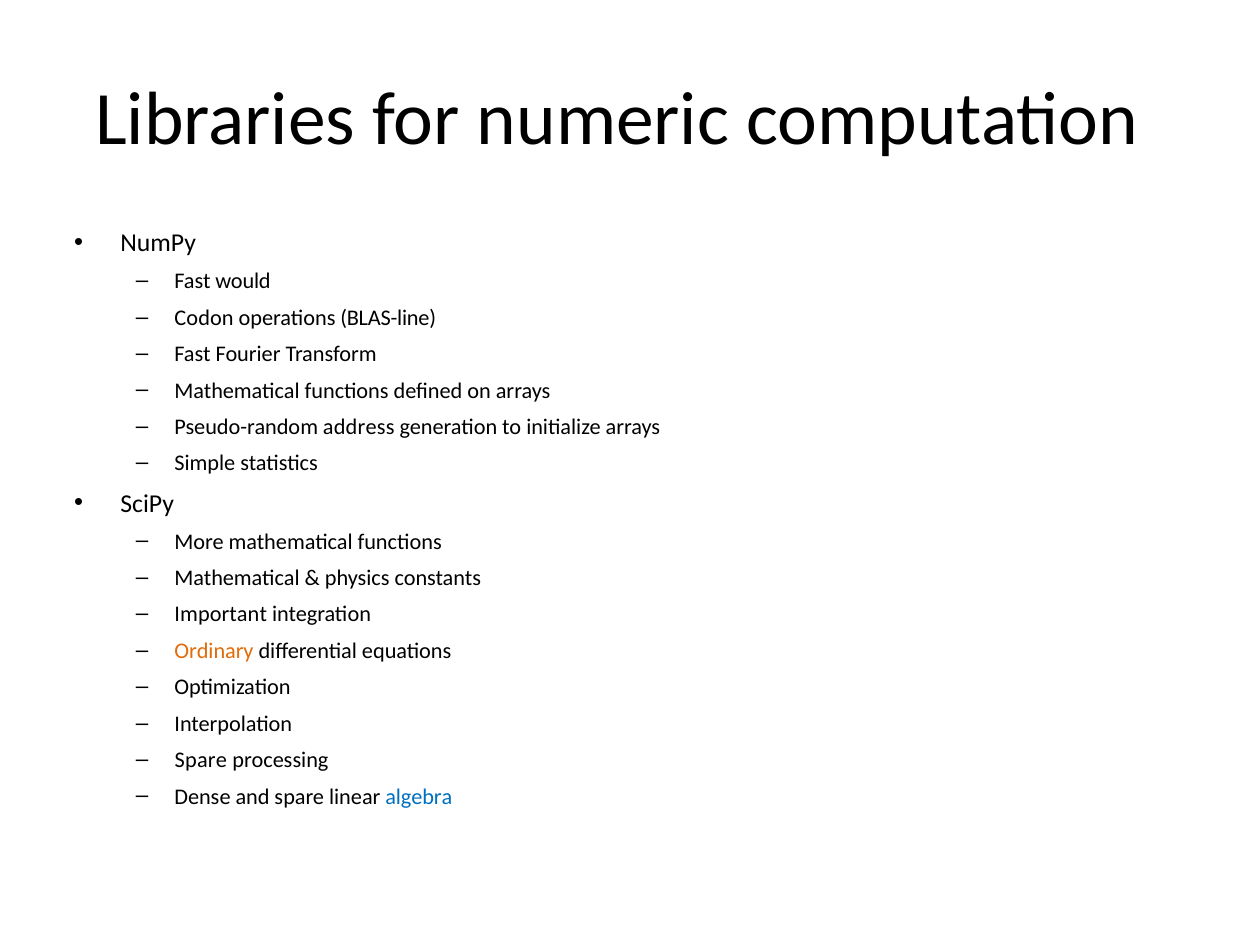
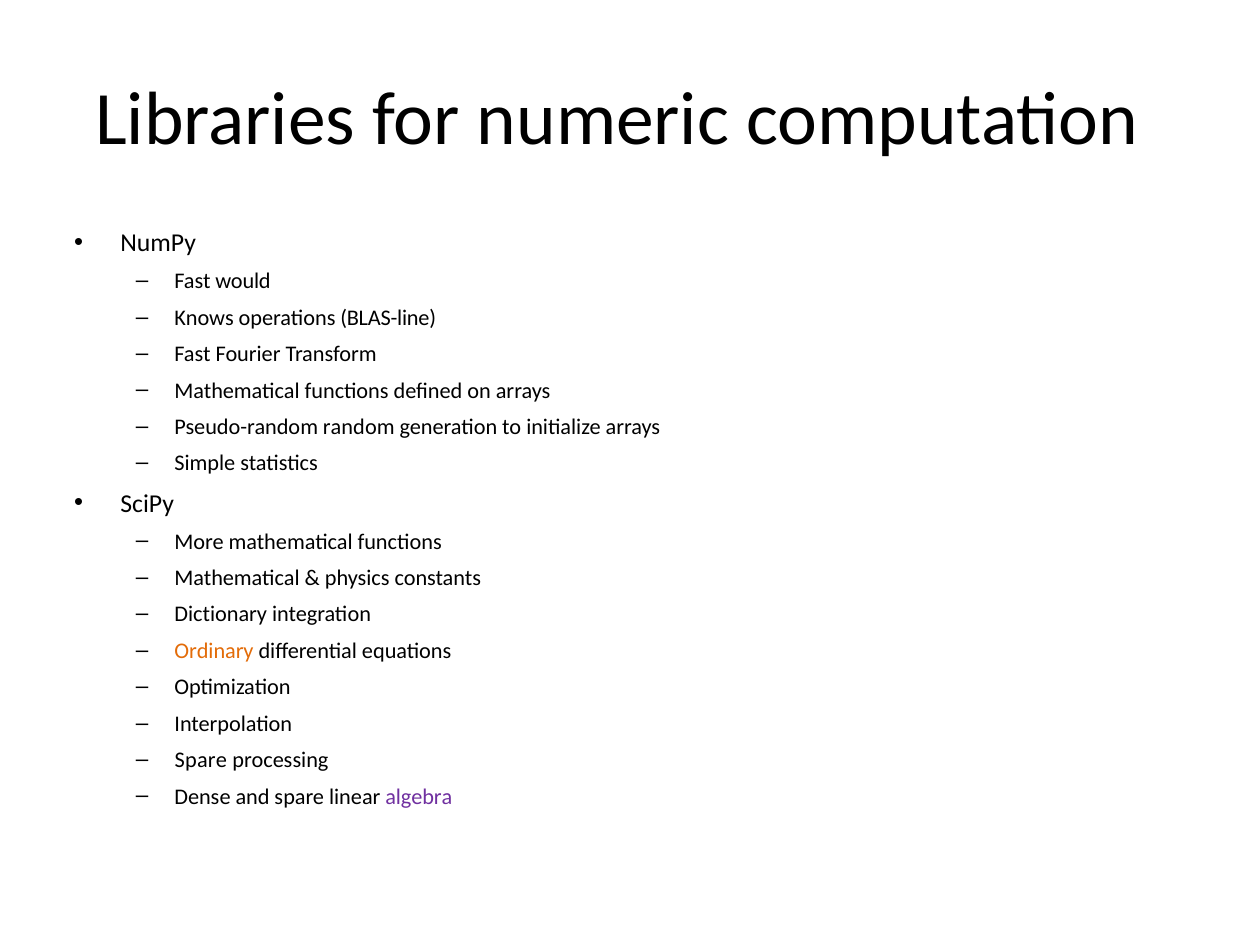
Codon: Codon -> Knows (204, 318)
address: address -> random (359, 427)
Important: Important -> Dictionary (221, 615)
algebra colour: blue -> purple (419, 797)
